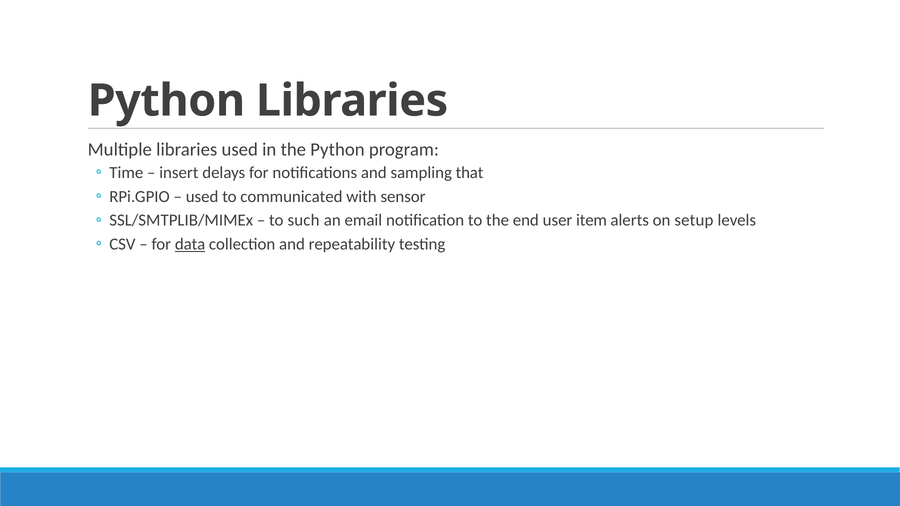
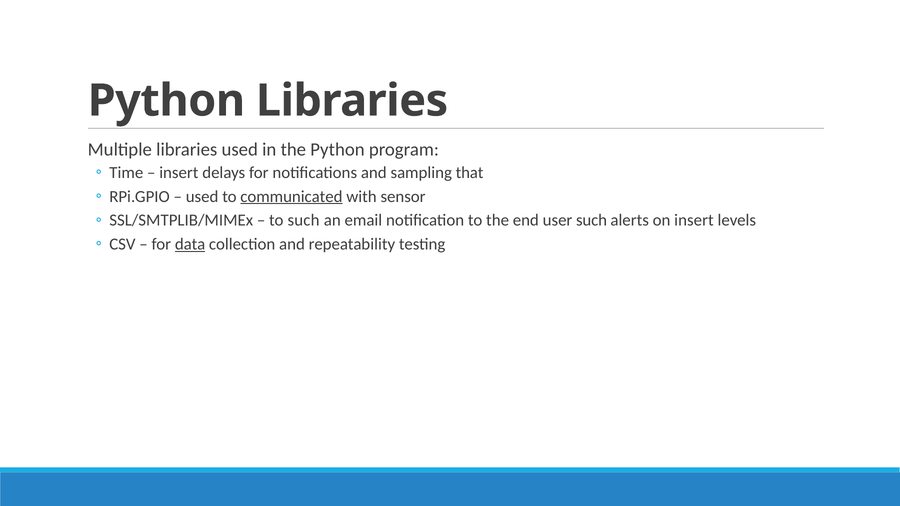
communicated underline: none -> present (291, 197)
user item: item -> such (592, 220)
on setup: setup -> insert (694, 220)
